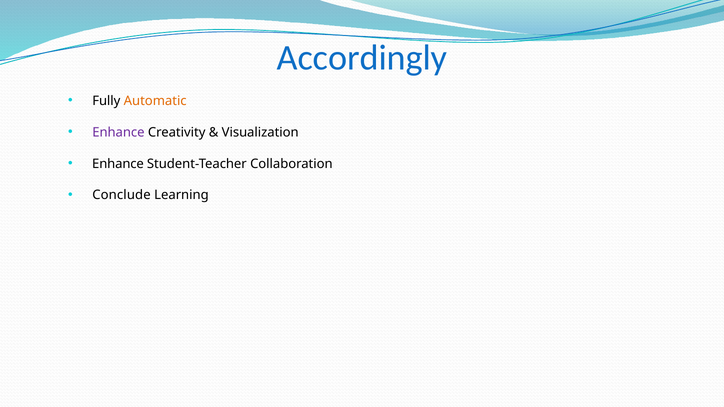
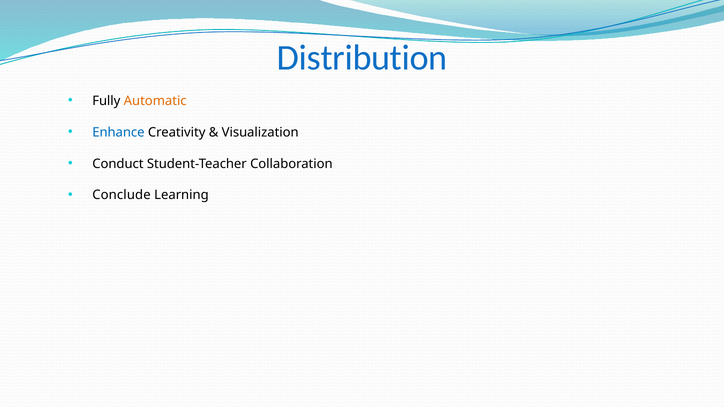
Accordingly: Accordingly -> Distribution (362, 58)
Enhance colour: purple -> blue (118, 132)
Enhance: Enhance -> Conduct (118, 164)
